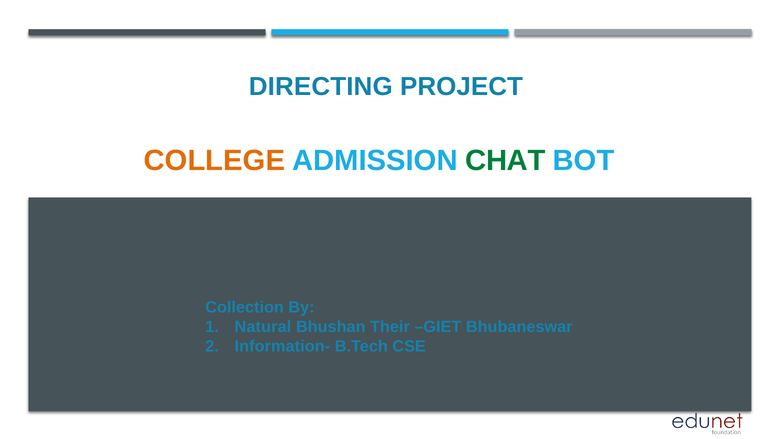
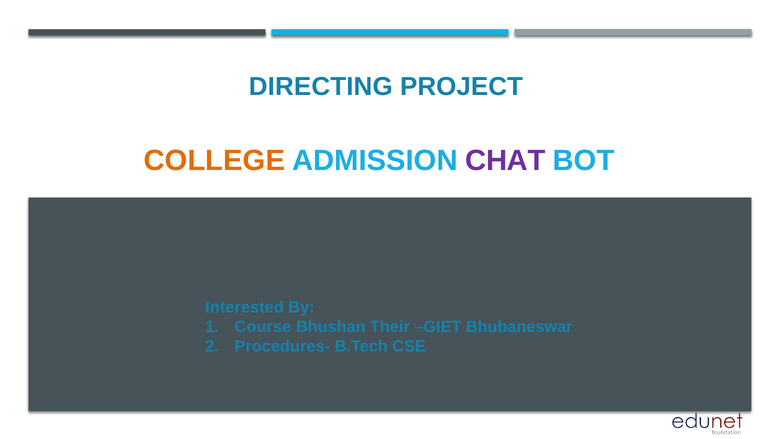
CHAT colour: green -> purple (505, 161)
Collection: Collection -> Interested (245, 307)
Natural: Natural -> Course (263, 327)
Information-: Information- -> Procedures- (282, 346)
